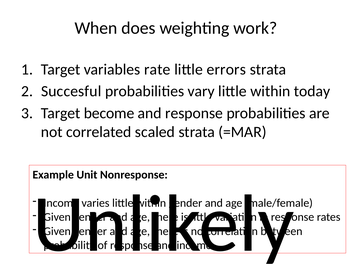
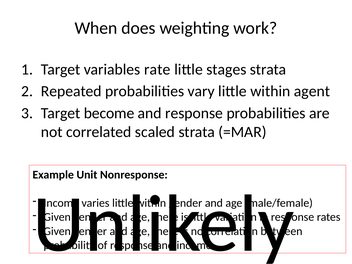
errors: errors -> stages (226, 69)
Succesful: Succesful -> Repeated (71, 91)
today: today -> agent (312, 91)
